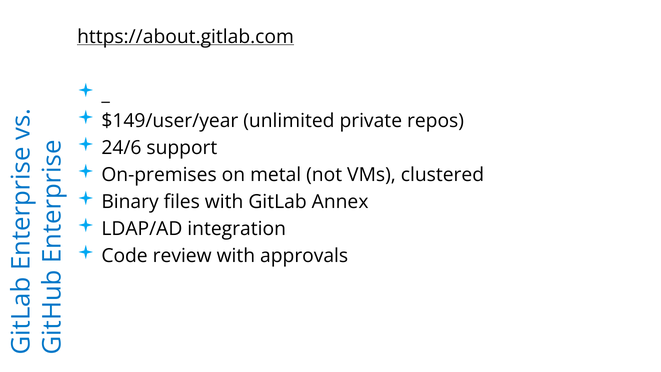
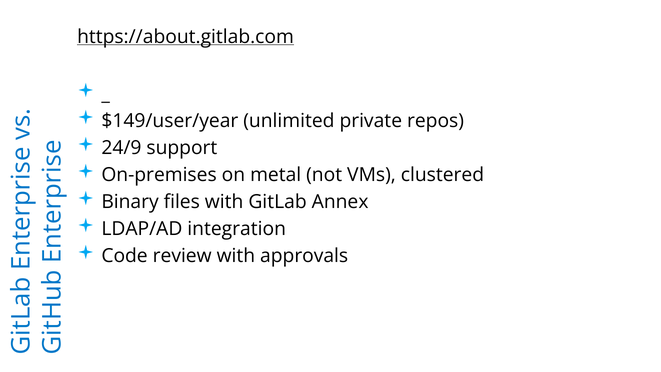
24/6: 24/6 -> 24/9 (121, 148)
